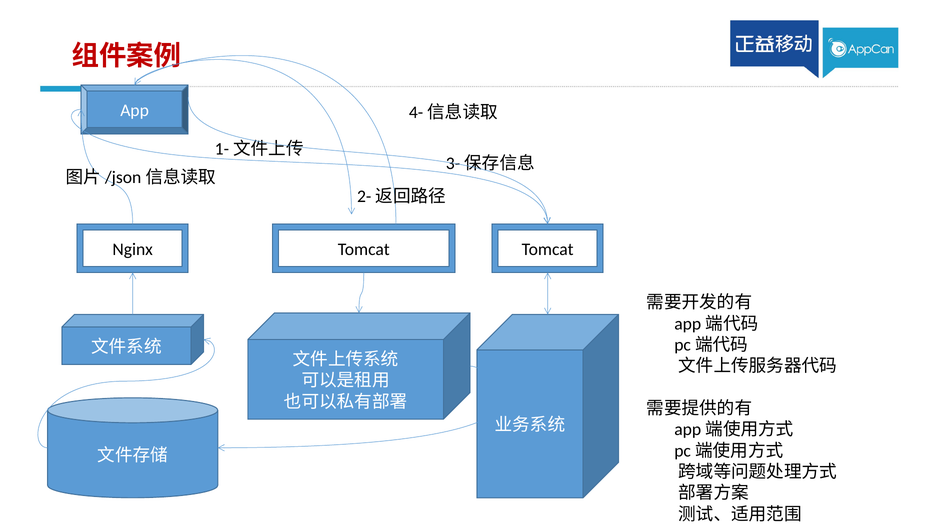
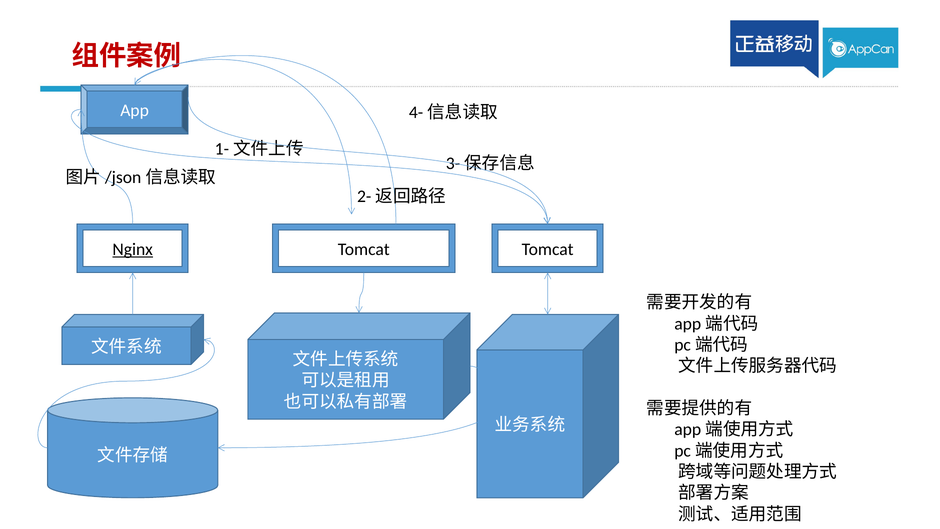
Nginx underline: none -> present (133, 249)
